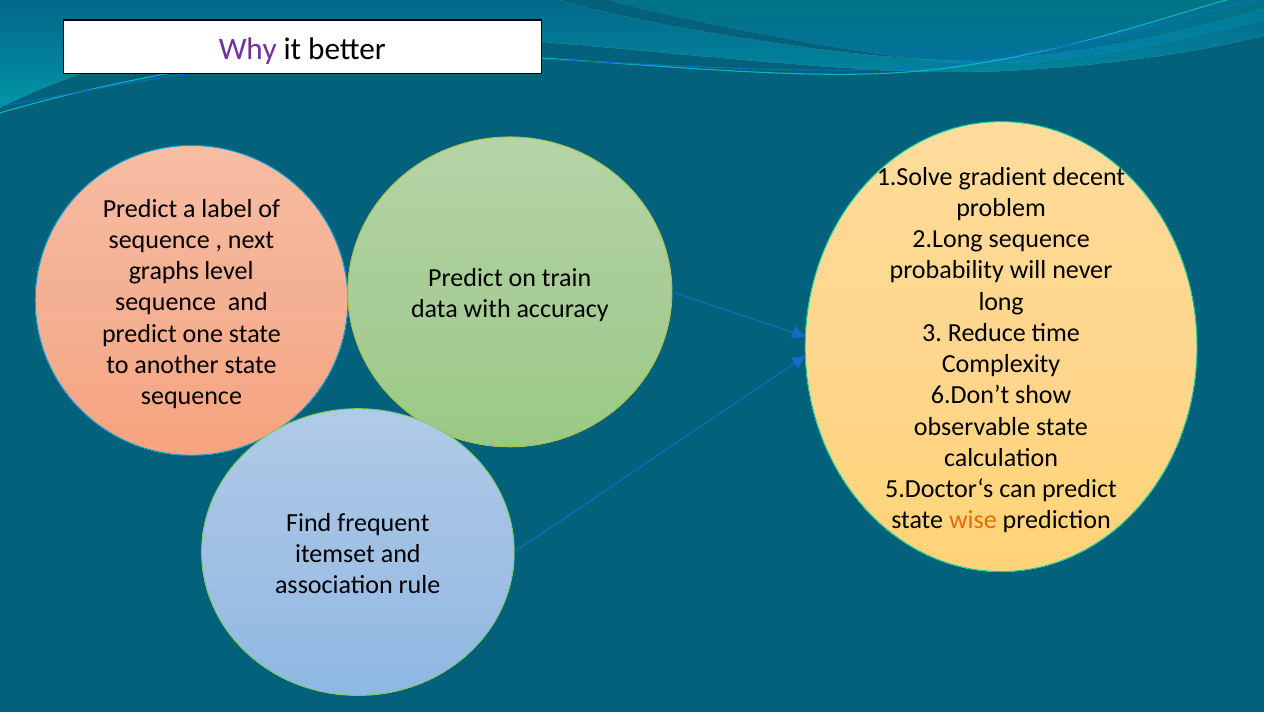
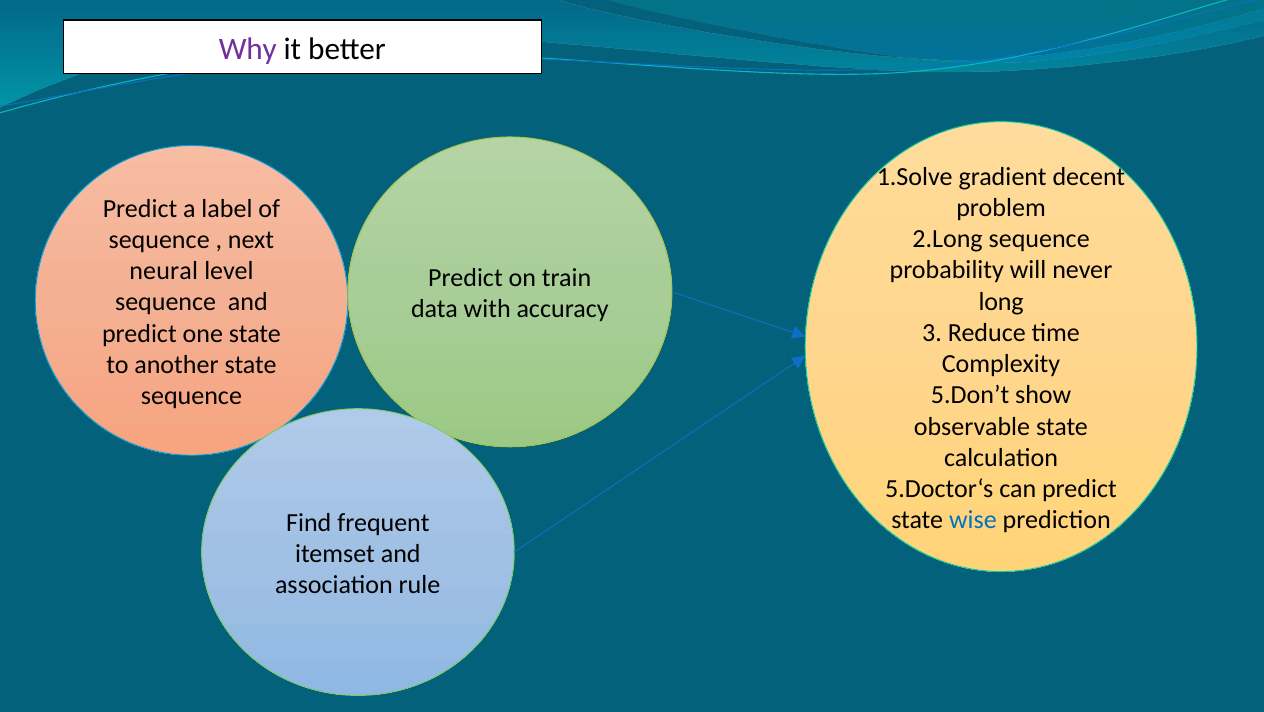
graphs: graphs -> neural (164, 271)
6.Don’t: 6.Don’t -> 5.Don’t (970, 395)
wise colour: orange -> blue (973, 520)
